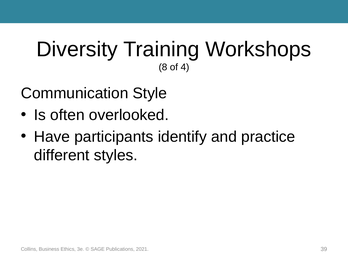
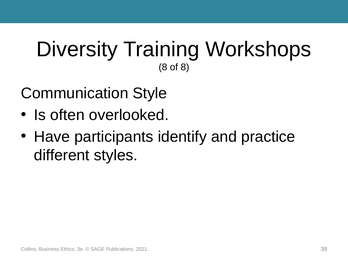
of 4: 4 -> 8 (185, 67)
